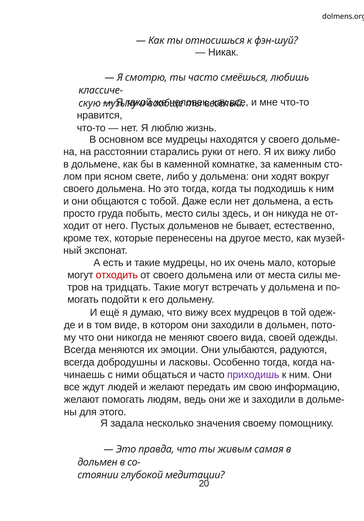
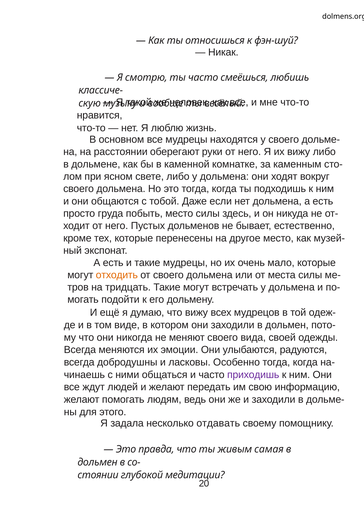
старались: старались -> оберегают (175, 152)
отходить colour: red -> orange (117, 275)
значения: значения -> отдавать (218, 423)
